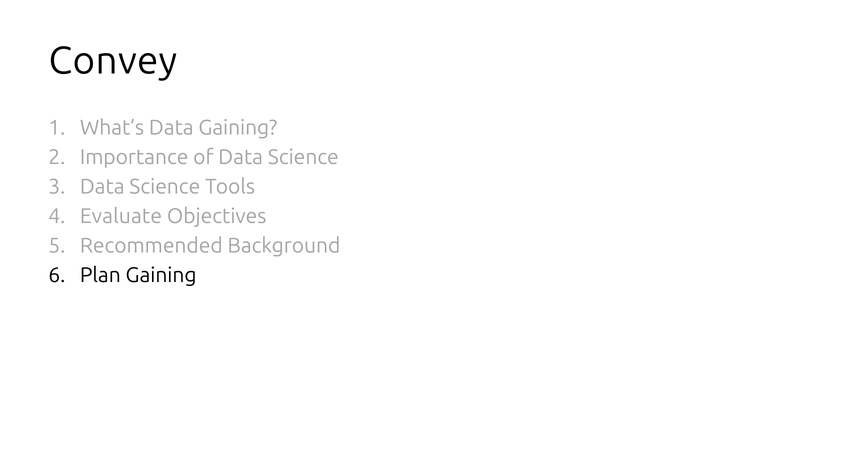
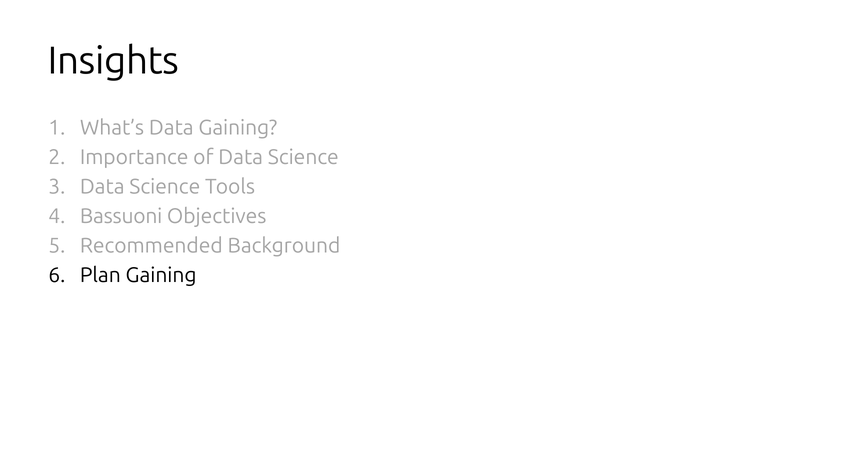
Convey: Convey -> Insights (113, 61)
Evaluate: Evaluate -> Bassuoni (121, 216)
